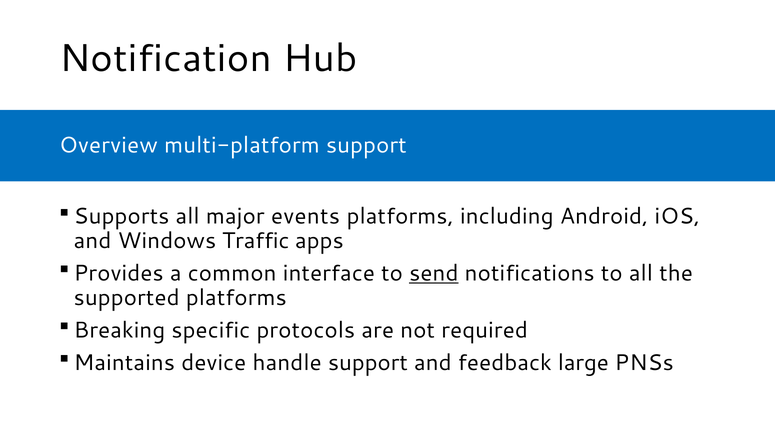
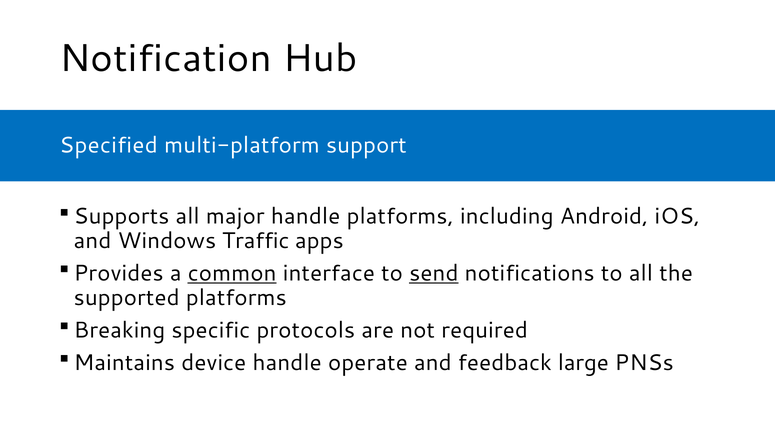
Overview: Overview -> Specified (109, 145)
major events: events -> handle (306, 216)
common underline: none -> present (232, 273)
handle support: support -> operate (368, 363)
